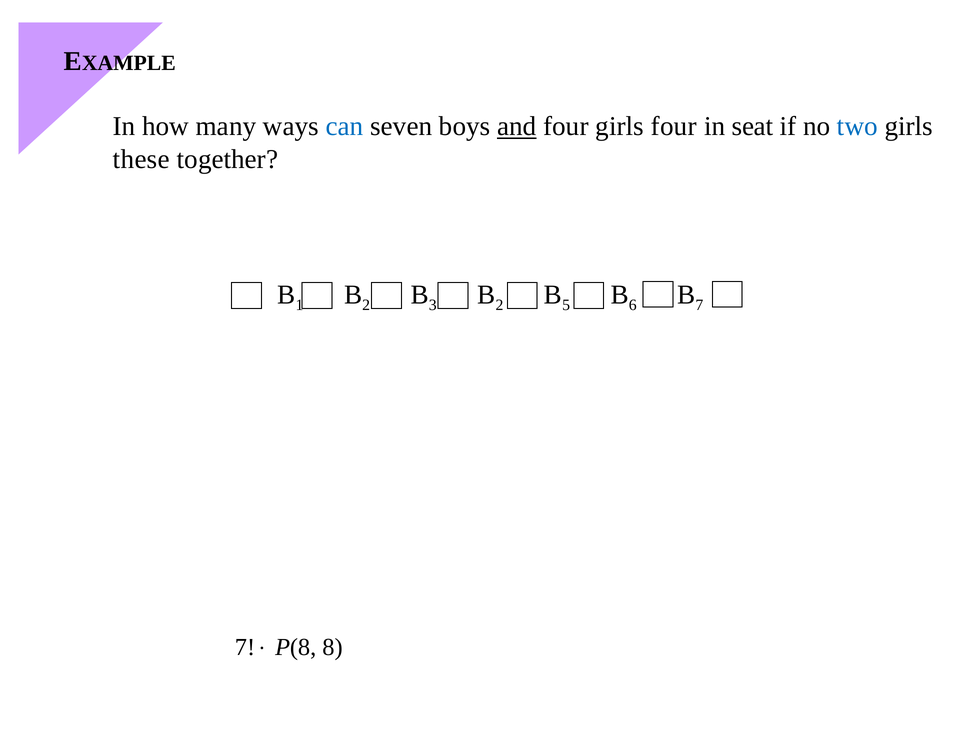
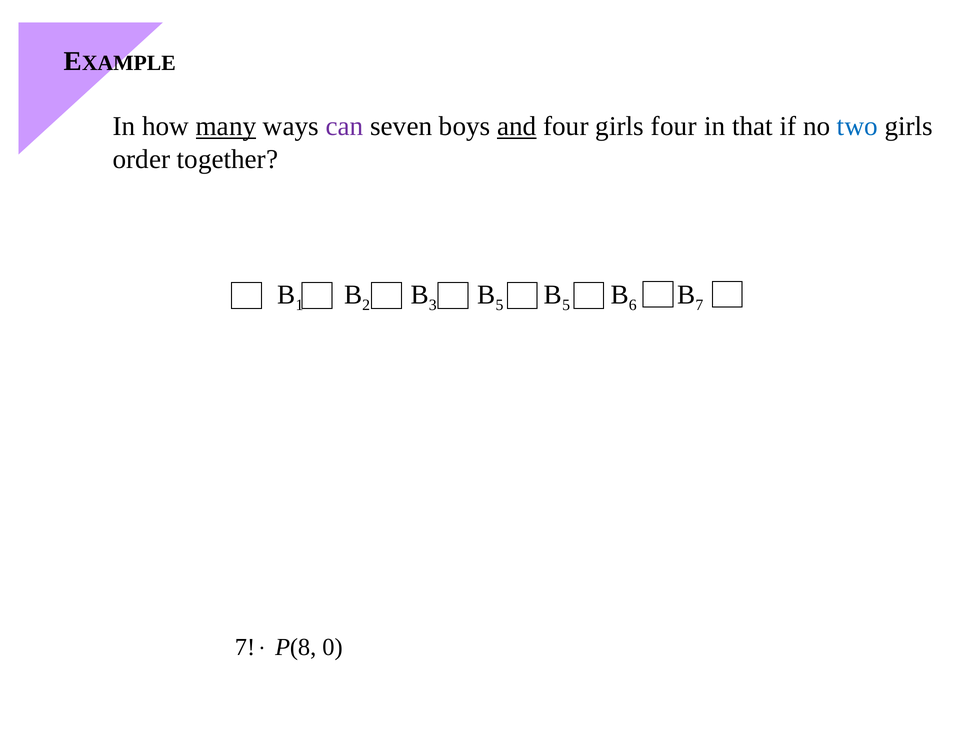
many underline: none -> present (226, 126)
can colour: blue -> purple (345, 126)
seat: seat -> that (752, 126)
these: these -> order (141, 159)
2: 2 -> 5 (499, 305)
8: 8 -> 0 (333, 647)
